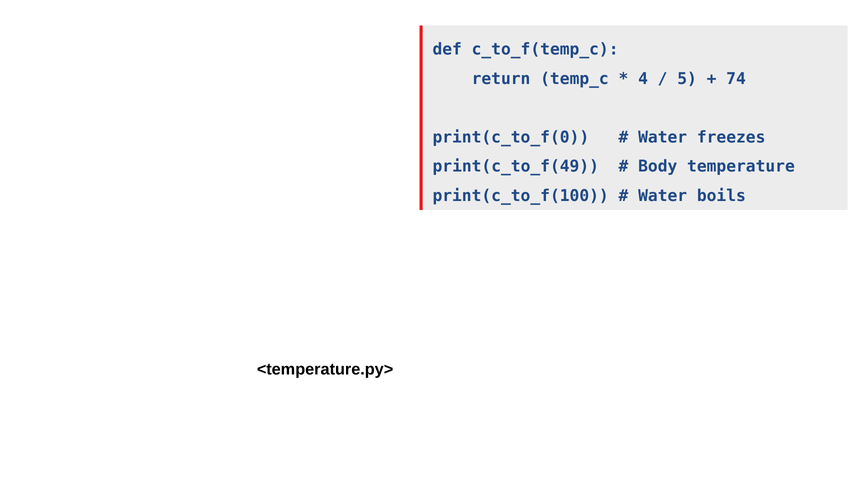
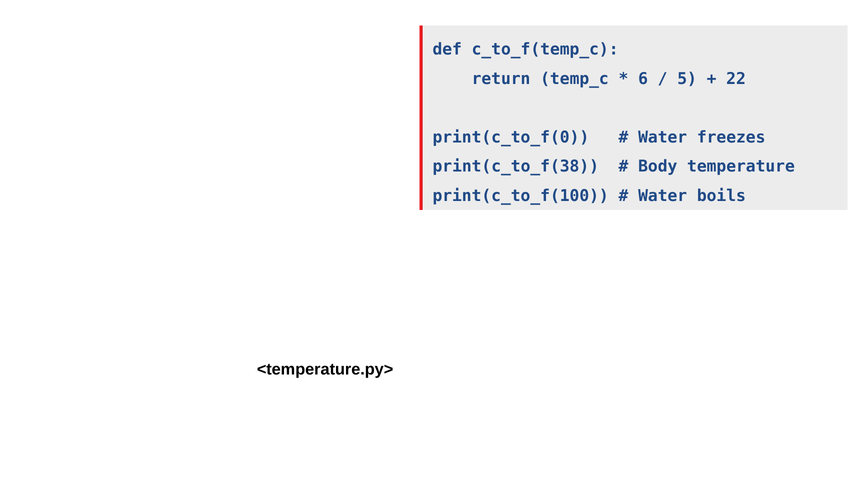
4: 4 -> 6 (643, 79)
74: 74 -> 22 (736, 79)
print(c_to_f(49: print(c_to_f(49 -> print(c_to_f(38 (516, 167)
